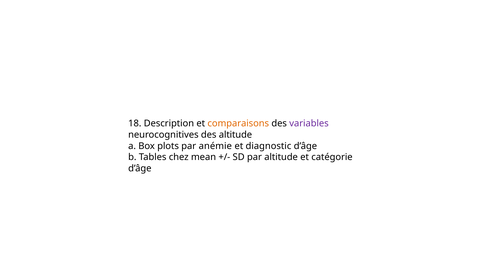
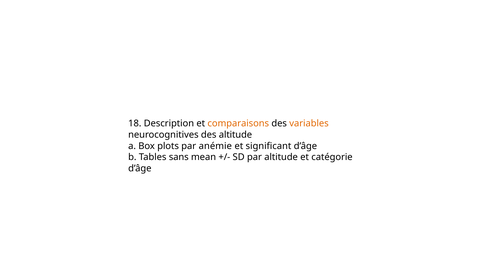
variables colour: purple -> orange (309, 124)
diagnostic: diagnostic -> significant (268, 146)
chez: chez -> sans (179, 157)
